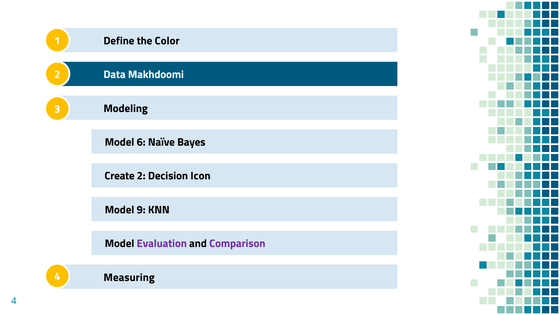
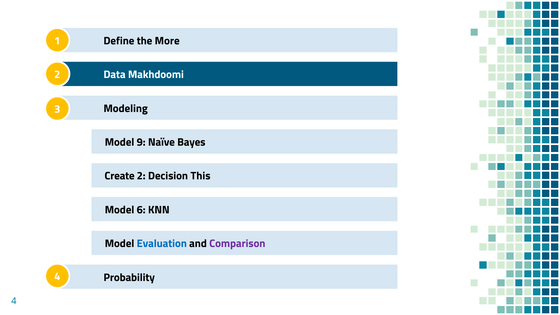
Color: Color -> More (167, 41)
6: 6 -> 9 (141, 142)
Icon: Icon -> This (201, 176)
9: 9 -> 6 (141, 210)
Evaluation colour: purple -> blue (162, 244)
Measuring: Measuring -> Probability (129, 277)
